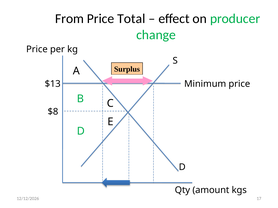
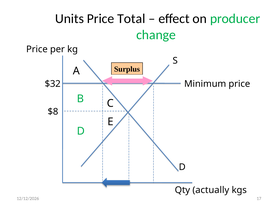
From: From -> Units (70, 19)
$13: $13 -> $32 (53, 84)
amount: amount -> actually (211, 191)
